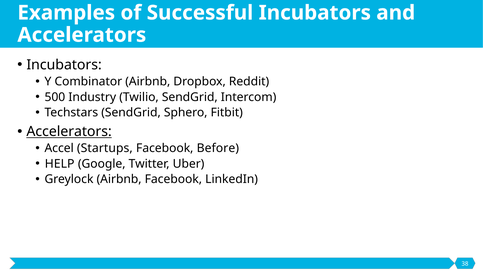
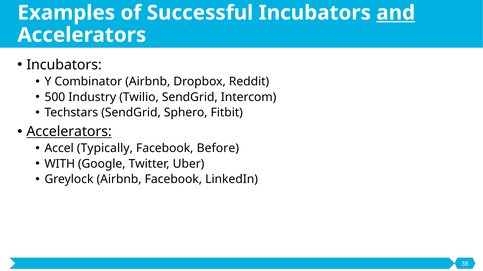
and underline: none -> present (396, 13)
Startups: Startups -> Typically (105, 149)
HELP: HELP -> WITH (60, 164)
